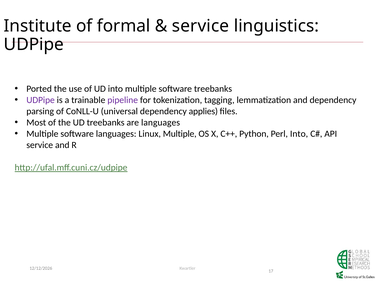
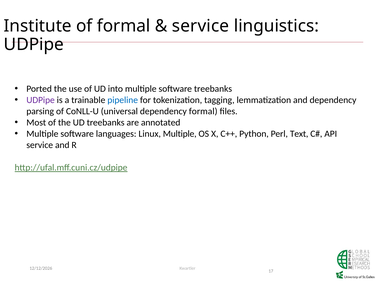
pipeline colour: purple -> blue (123, 100)
dependency applies: applies -> formal (203, 111)
are languages: languages -> annotated (161, 123)
Perl Into: Into -> Text (299, 134)
